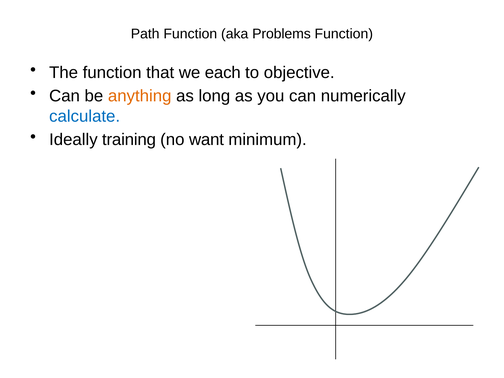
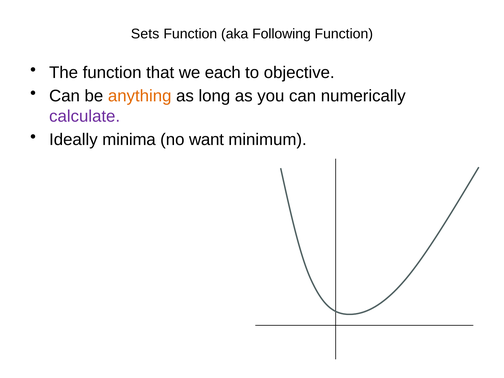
Path: Path -> Sets (145, 34)
Problems: Problems -> Following (281, 34)
calculate colour: blue -> purple (85, 116)
training: training -> minima (129, 140)
